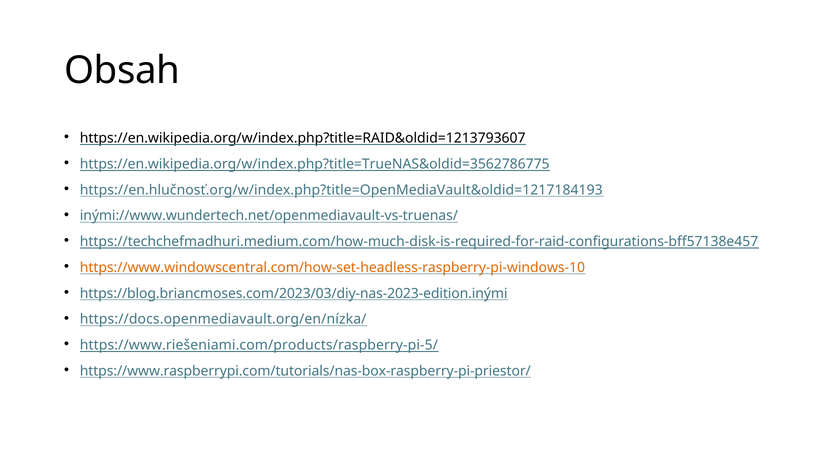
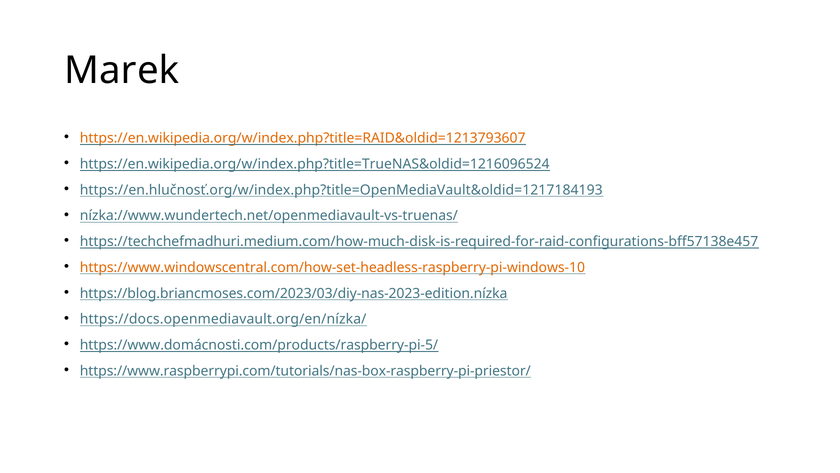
Obsah: Obsah -> Marek (122, 71)
https://en.wikipedia.org/w/index.php?title=RAID&oldid=1213793607 colour: black -> orange (303, 138)
https://en.wikipedia.org/w/index.php?title=TrueNAS&oldid=3562786775: https://en.wikipedia.org/w/index.php?title=TrueNAS&oldid=3562786775 -> https://en.wikipedia.org/w/index.php?title=TrueNAS&oldid=1216096524 (315, 164)
inými://www.wundertech.net/openmediavault-vs-truenas/: inými://www.wundertech.net/openmediavault-vs-truenas/ -> nízka://www.wundertech.net/openmediavault-vs-truenas/ (269, 216)
https://blog.briancmoses.com/2023/03/diy-nas-2023-edition.inými: https://blog.briancmoses.com/2023/03/diy-nas-2023-edition.inými -> https://blog.briancmoses.com/2023/03/diy-nas-2023-edition.nízka (294, 293)
https://www.riešeniami.com/products/raspberry-pi-5/: https://www.riešeniami.com/products/raspberry-pi-5/ -> https://www.domácnosti.com/products/raspberry-pi-5/ (259, 345)
